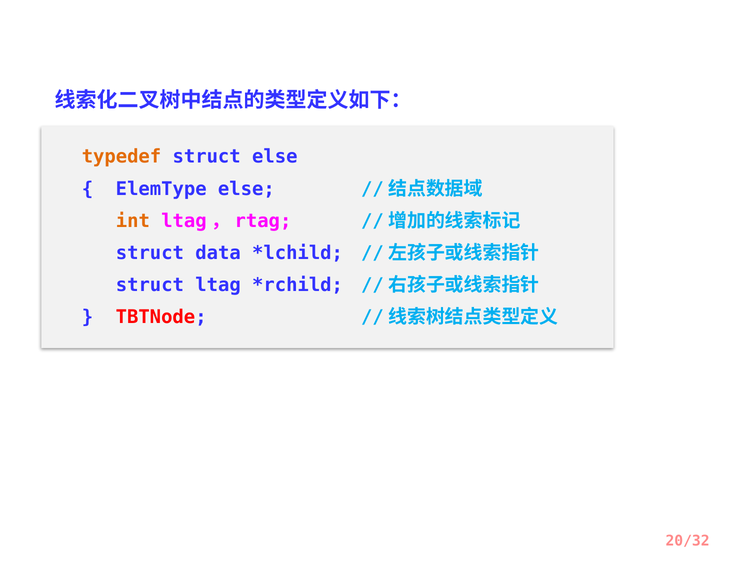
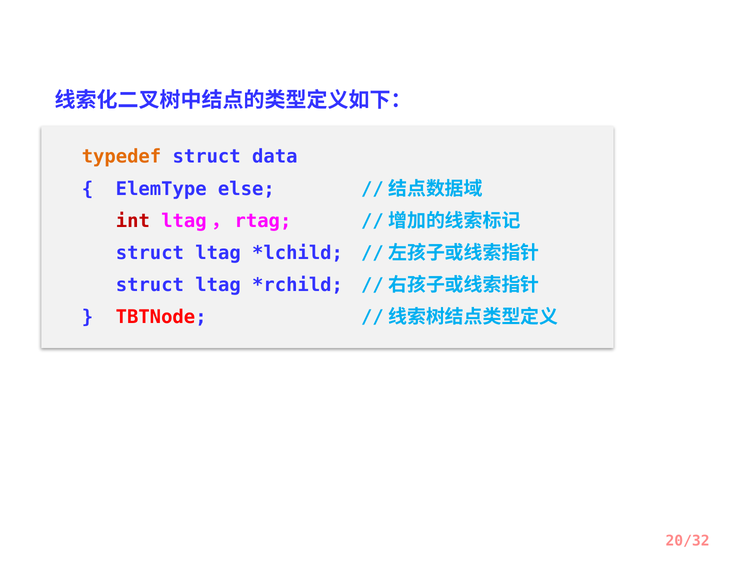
struct else: else -> data (275, 157)
int colour: orange -> red (133, 221)
data: data -> ltag (218, 253)
